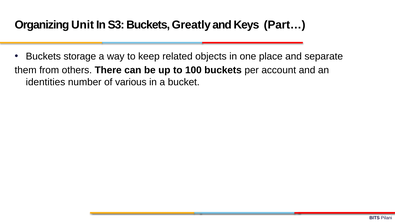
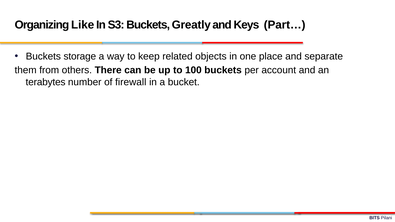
Unit: Unit -> Like (83, 25)
identities: identities -> terabytes (46, 82)
various: various -> firewall (131, 82)
